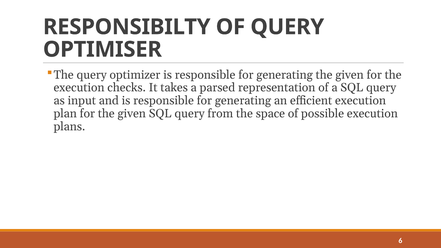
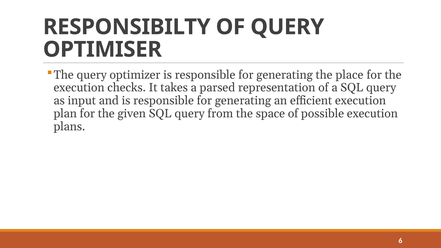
generating the given: given -> place (349, 75)
